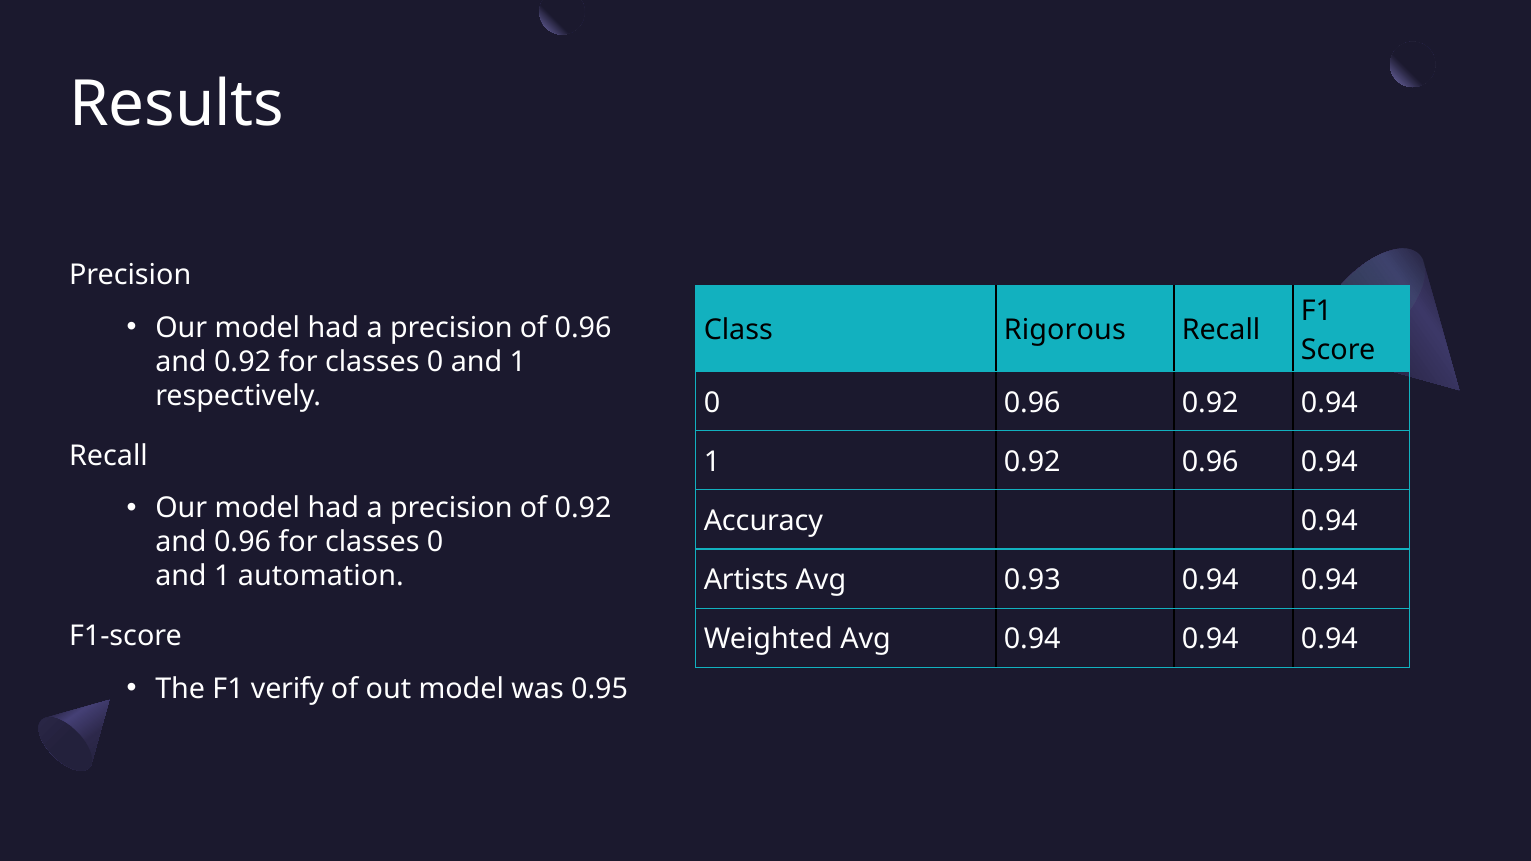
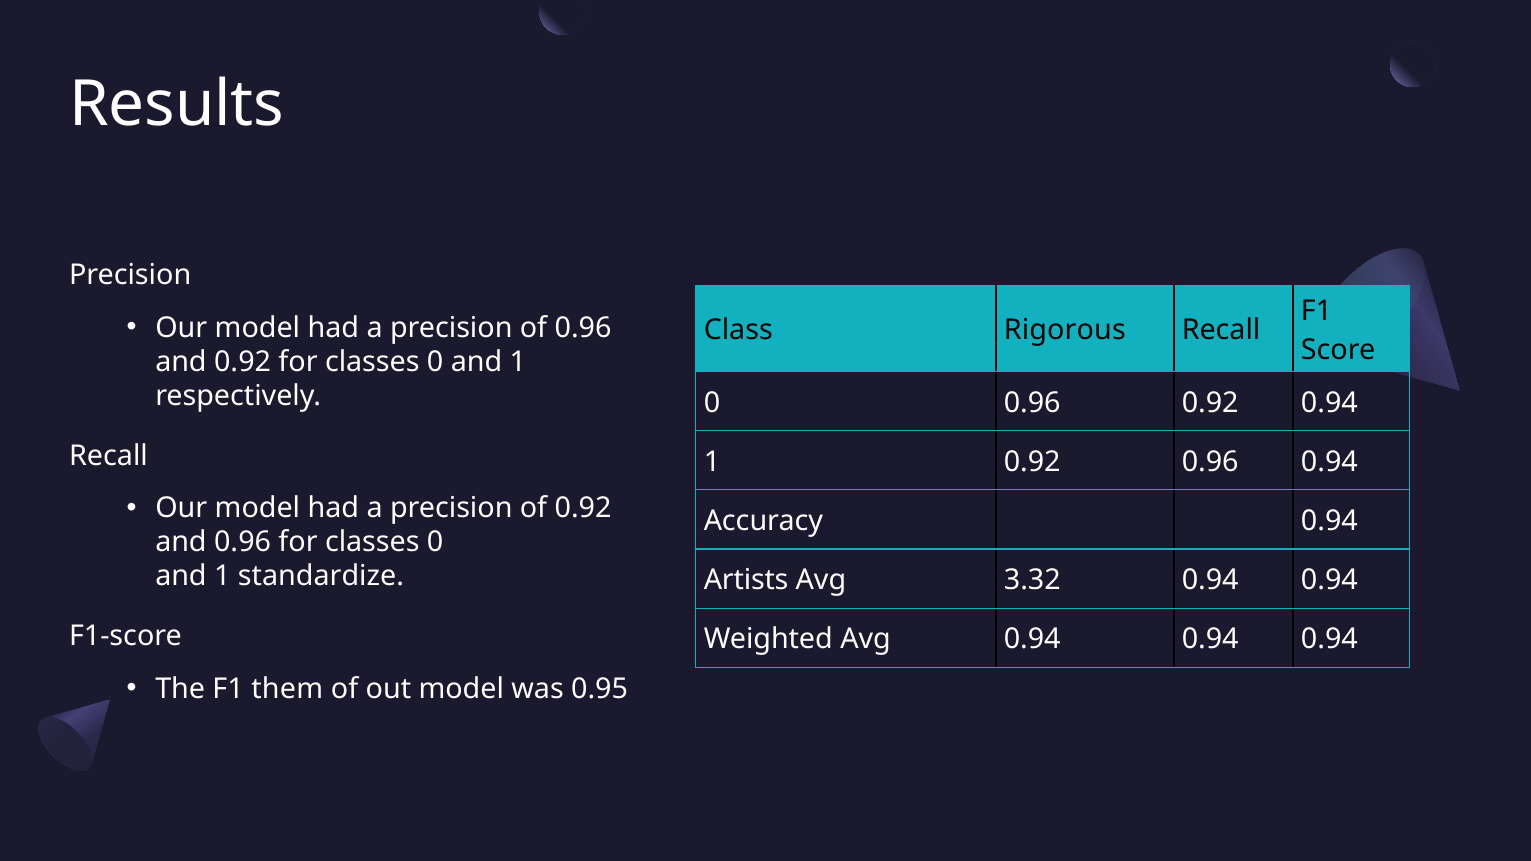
automation: automation -> standardize (321, 577)
0.93: 0.93 -> 3.32 (1032, 580)
verify: verify -> them (287, 689)
